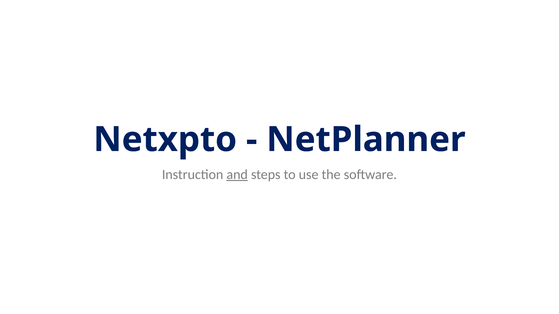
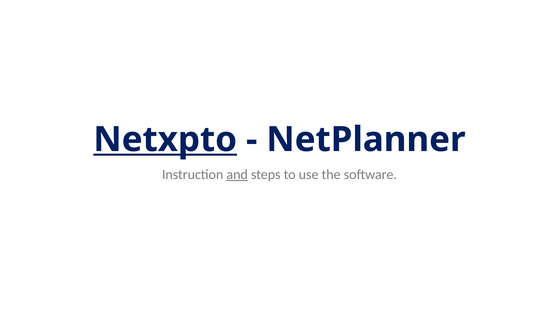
Netxpto underline: none -> present (165, 140)
